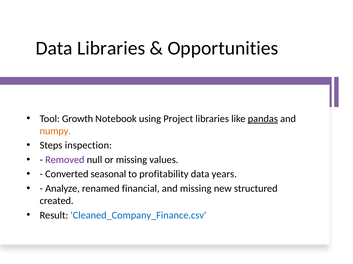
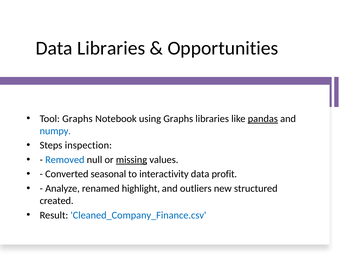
Tool Growth: Growth -> Graphs (77, 119)
using Project: Project -> Graphs (178, 119)
numpy colour: orange -> blue (55, 131)
Removed colour: purple -> blue (65, 160)
missing underline: none -> present (132, 160)
profitability: profitability -> interactivity (164, 175)
years: years -> profit (224, 175)
financial: financial -> highlight (141, 189)
and missing: missing -> outliers (196, 189)
